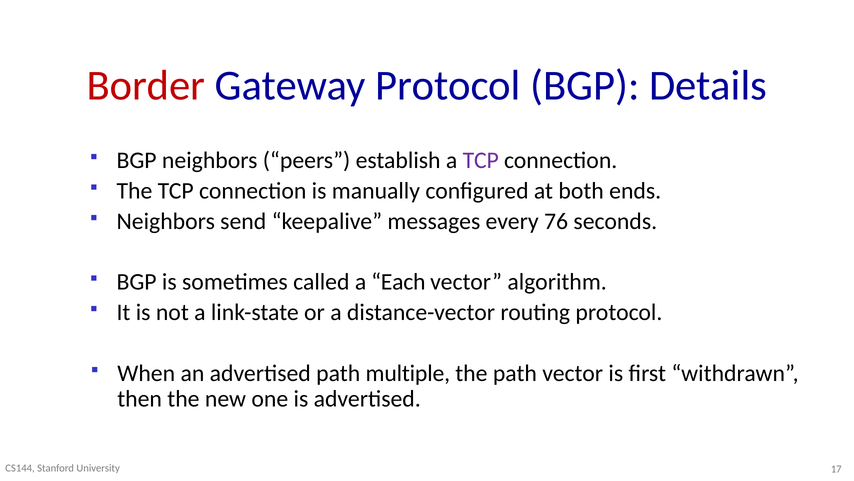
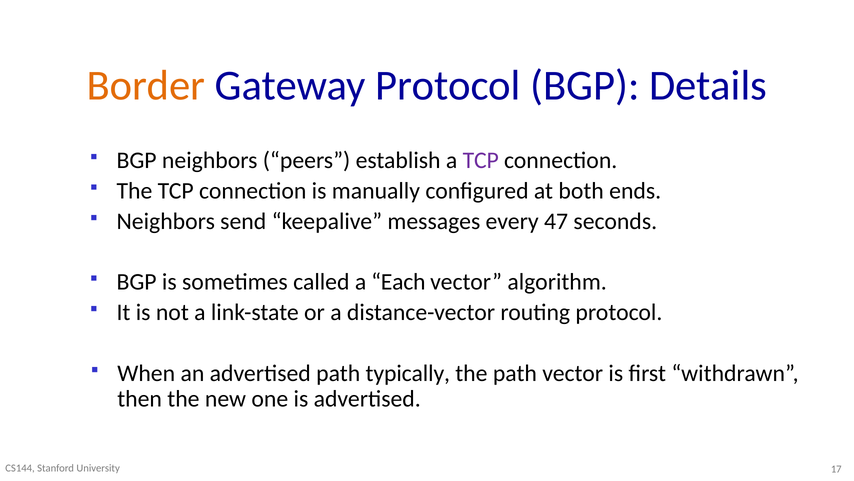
Border colour: red -> orange (146, 86)
76: 76 -> 47 (556, 221)
multiple: multiple -> typically (408, 373)
